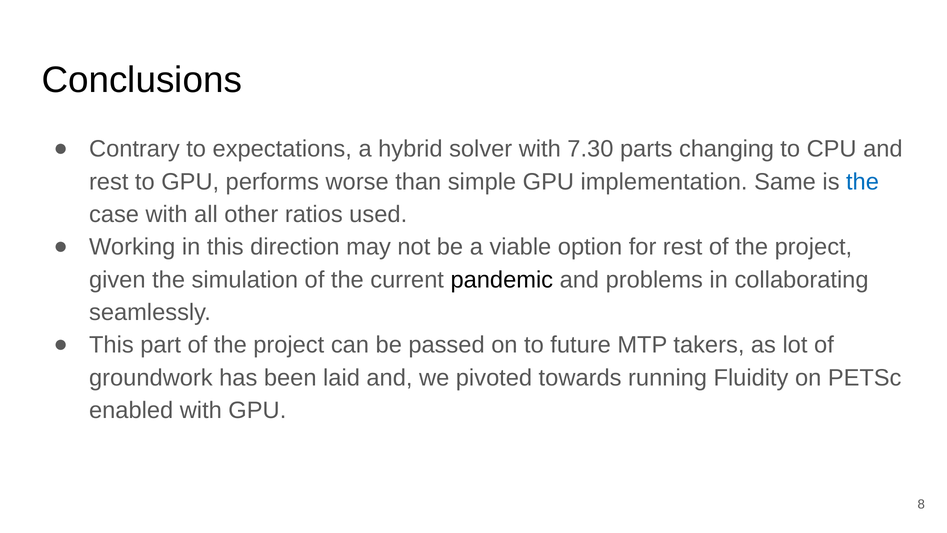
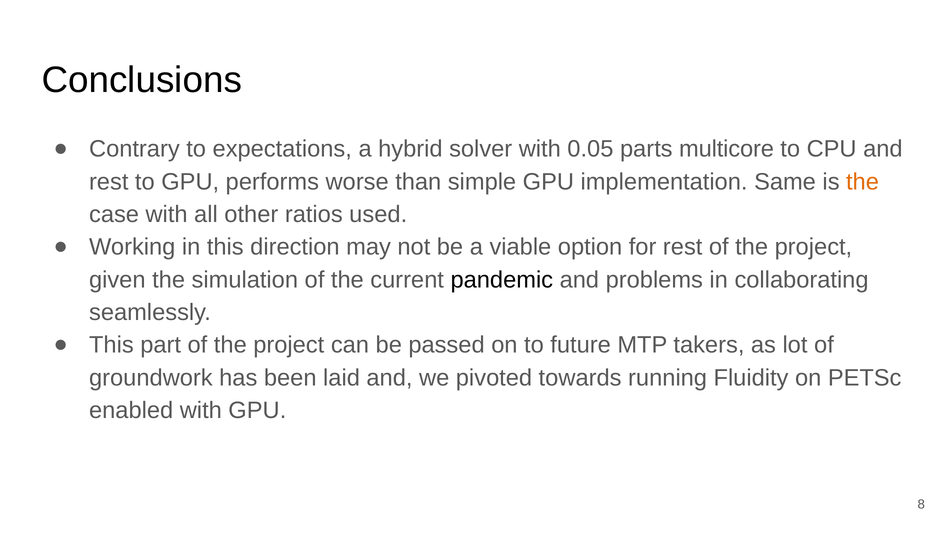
7.30: 7.30 -> 0.05 (590, 149)
changing: changing -> multicore (727, 149)
the colour: blue -> orange (863, 182)
